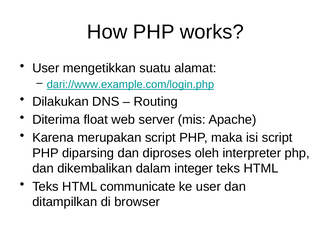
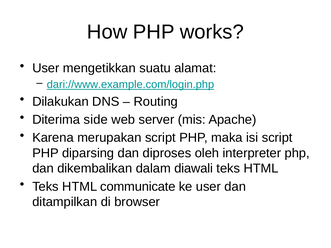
float: float -> side (96, 120)
integer: integer -> diawali (194, 169)
